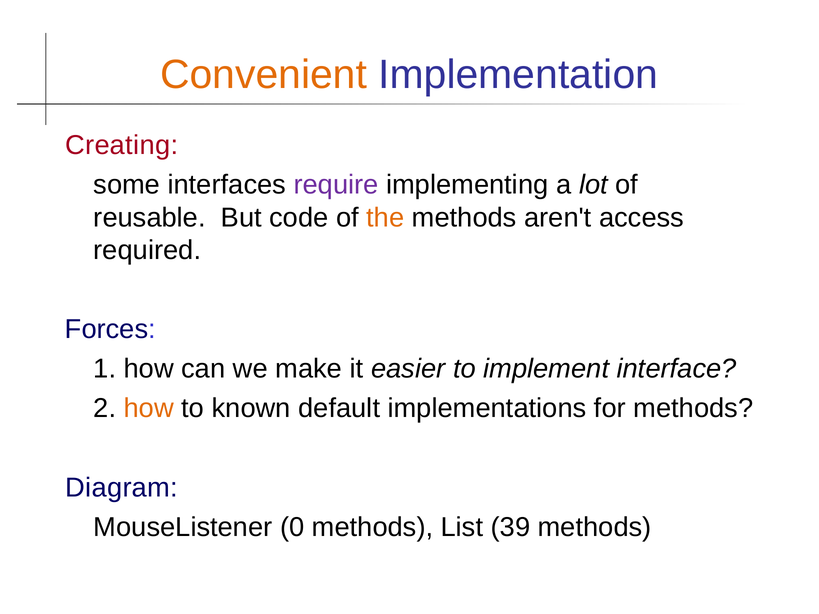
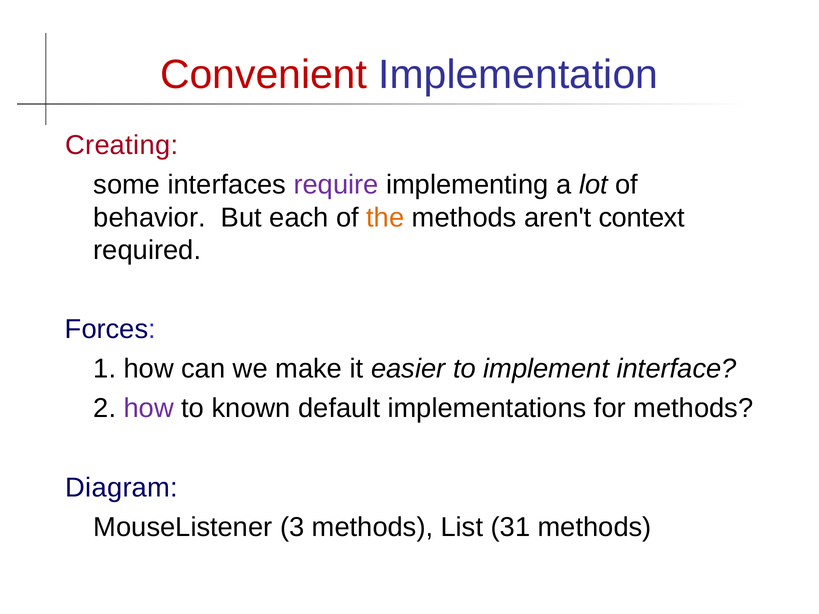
Convenient colour: orange -> red (264, 75)
reusable: reusable -> behavior (150, 218)
code: code -> each (299, 218)
access: access -> context (642, 218)
how colour: orange -> purple (149, 409)
0: 0 -> 3 (292, 527)
39: 39 -> 31 (510, 527)
